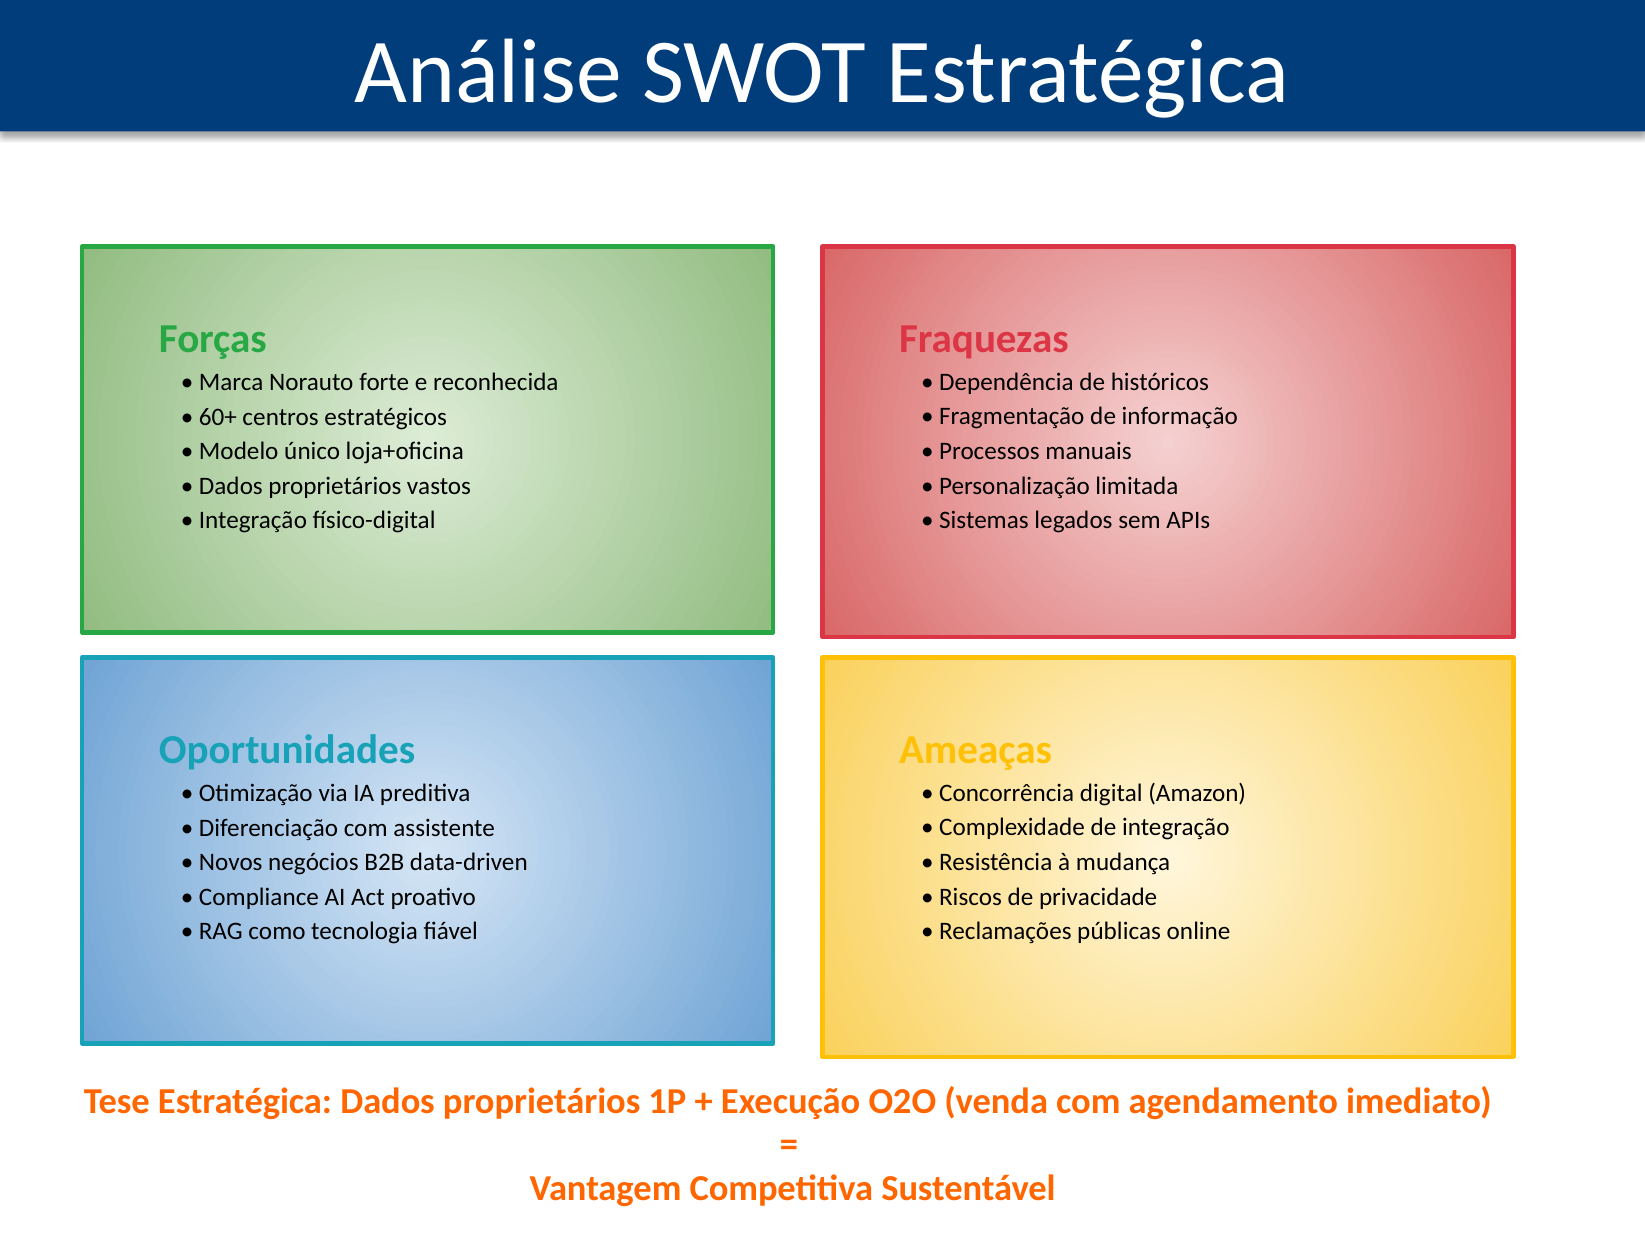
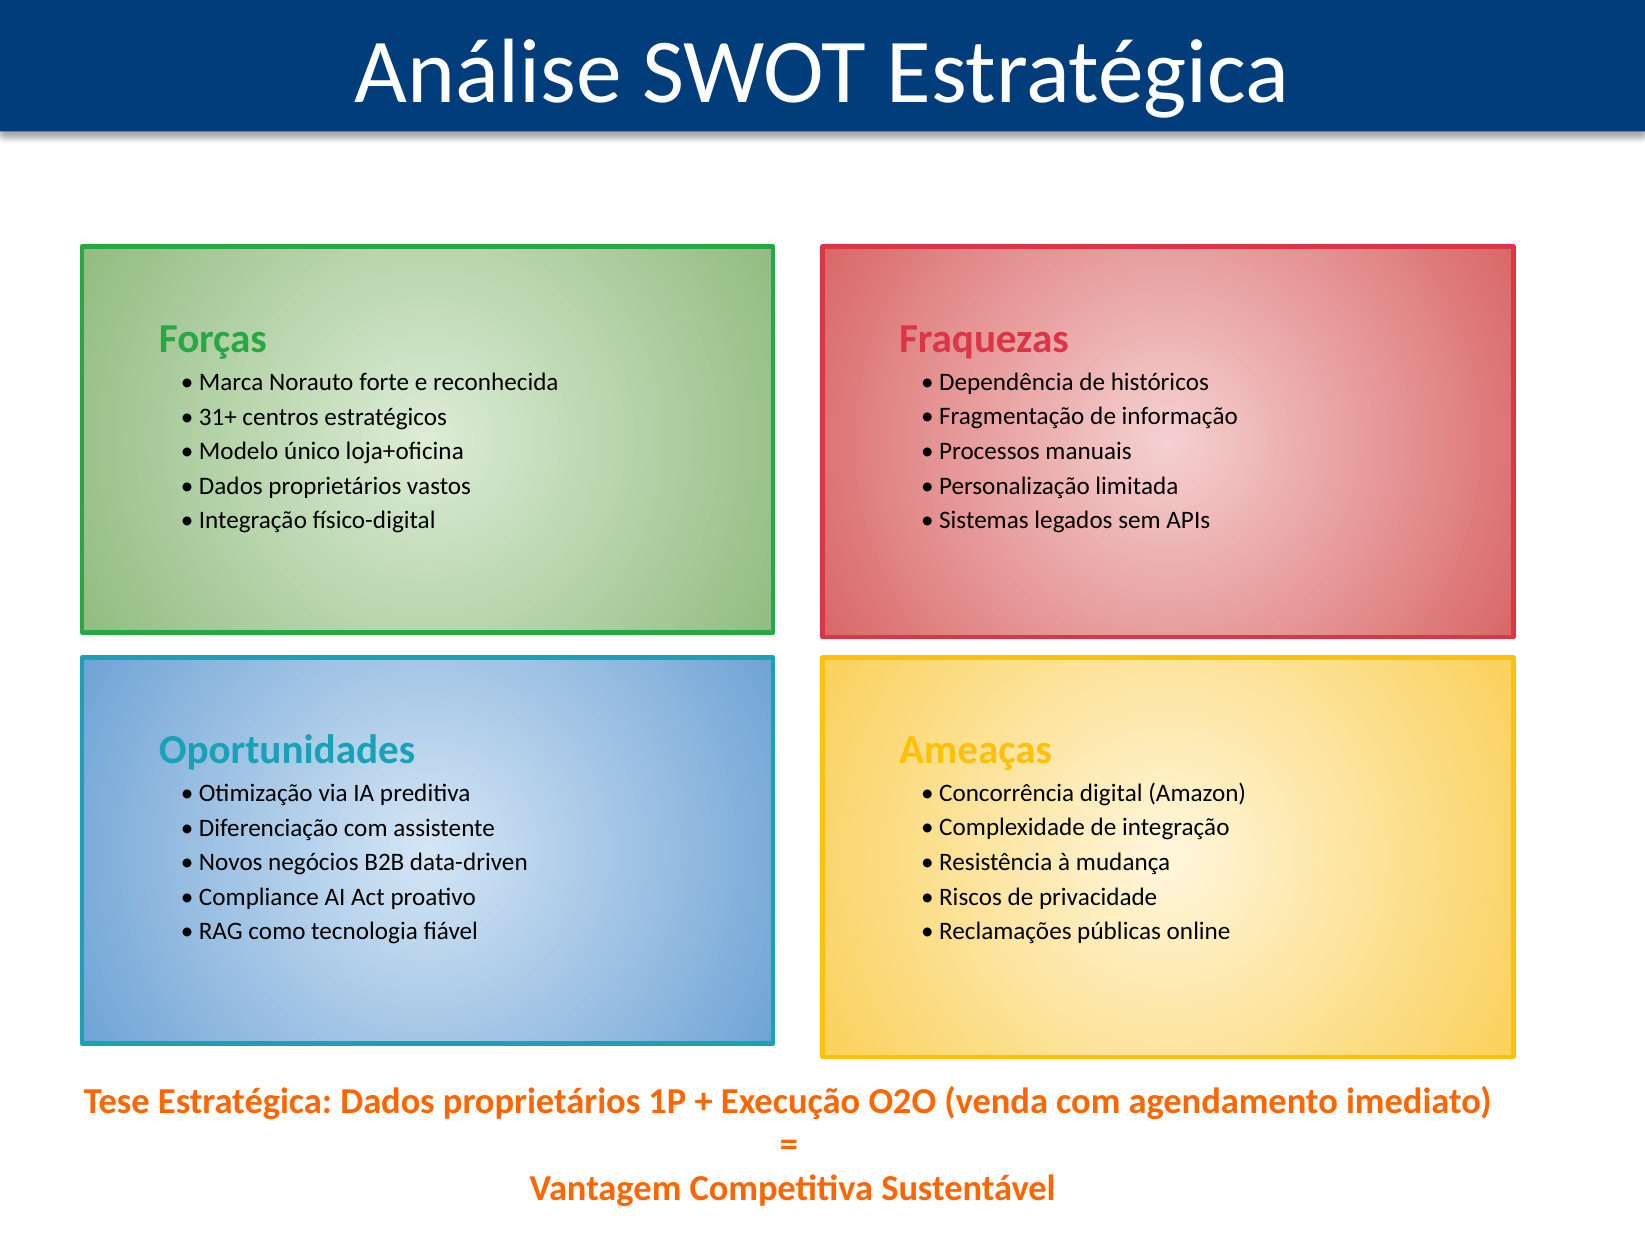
60+: 60+ -> 31+ (218, 417)
